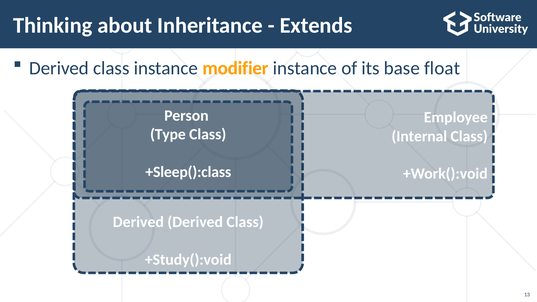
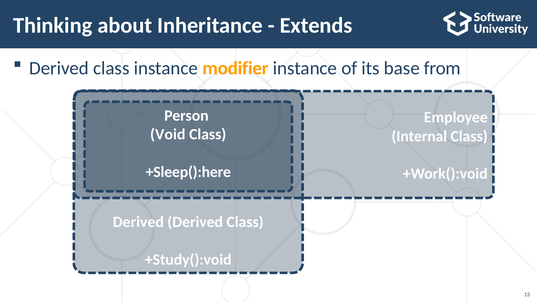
float: float -> from (442, 68)
Type: Type -> Void (168, 134)
+Sleep():class: +Sleep():class -> +Sleep():here (188, 172)
